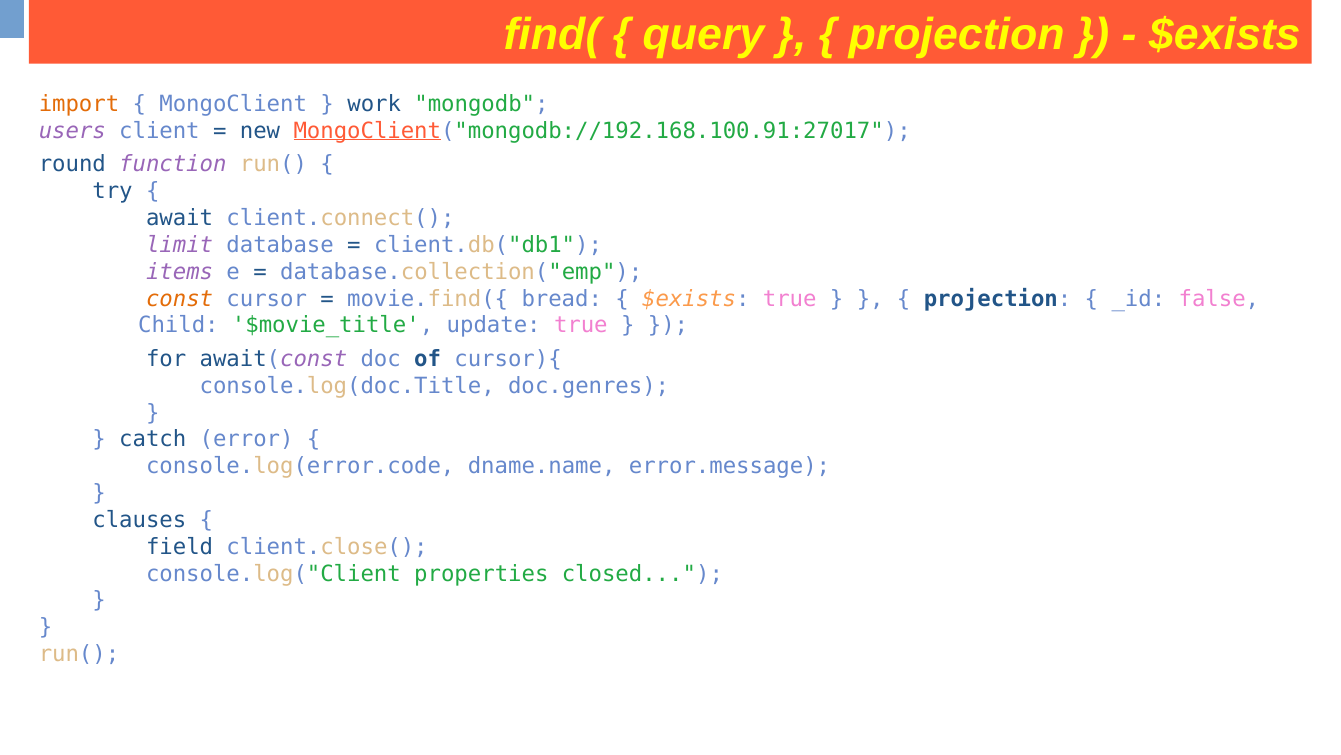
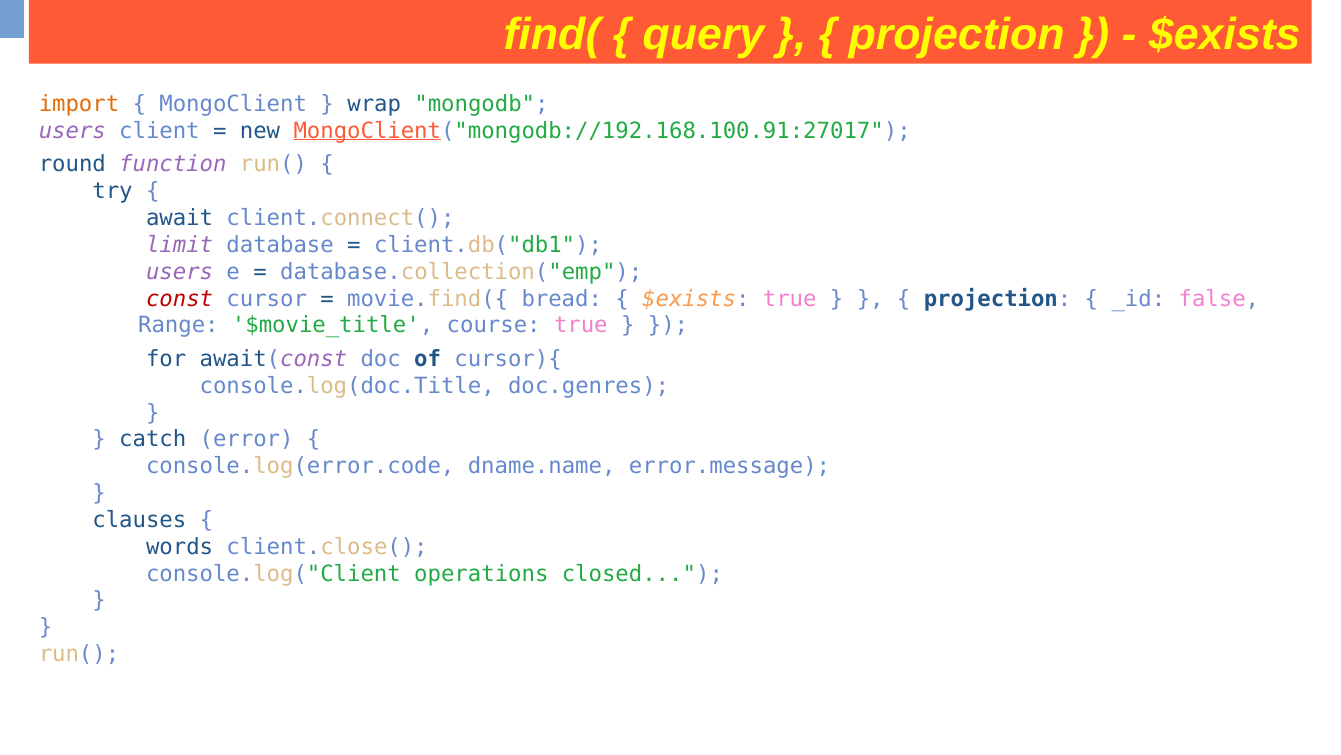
work: work -> wrap (374, 104)
items: items -> users (180, 272)
const colour: orange -> red (180, 298)
Child: Child -> Range (178, 325)
update: update -> course (494, 325)
field: field -> words (180, 546)
properties: properties -> operations (481, 573)
